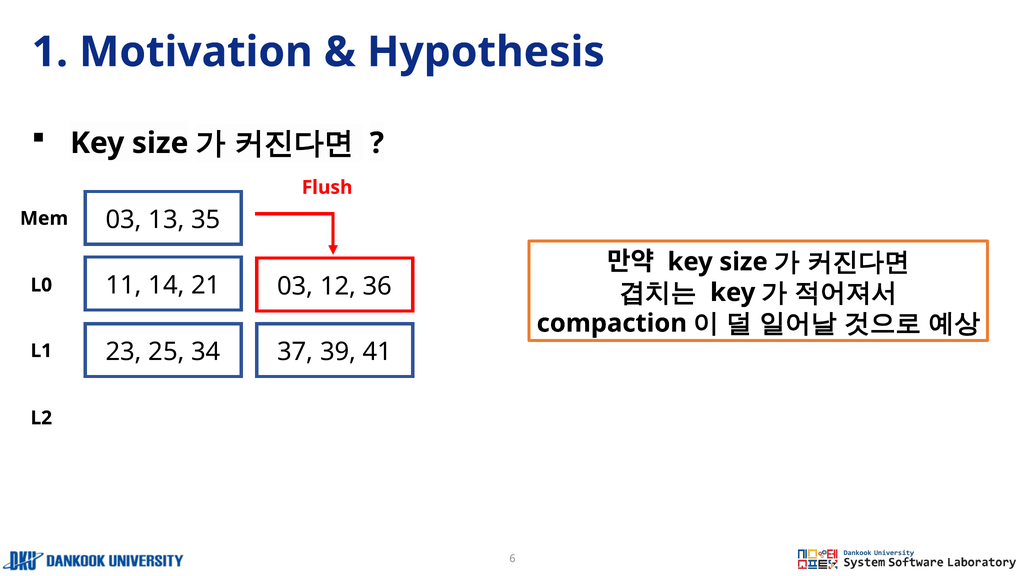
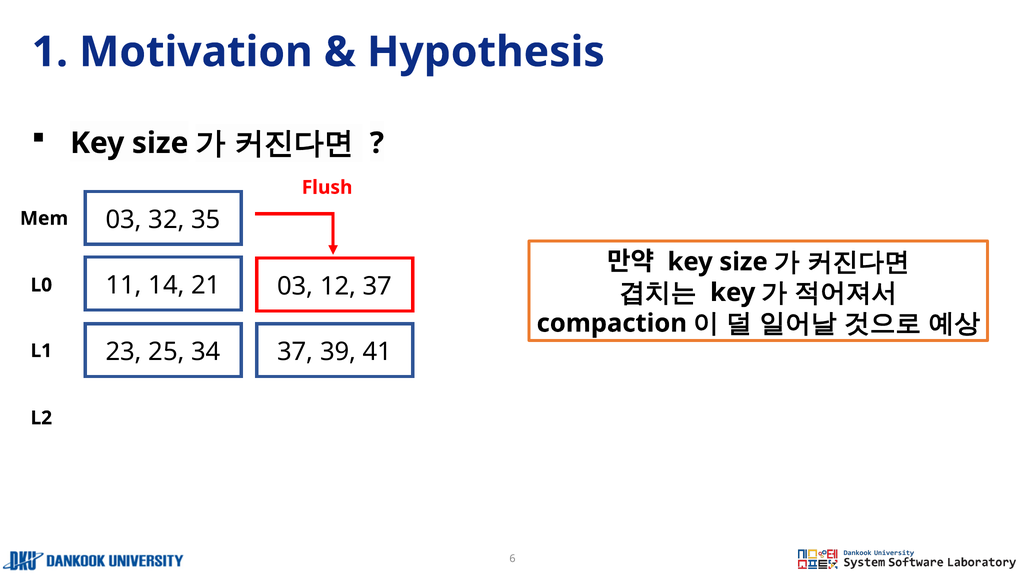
13: 13 -> 32 (167, 220)
12 36: 36 -> 37 (377, 287)
